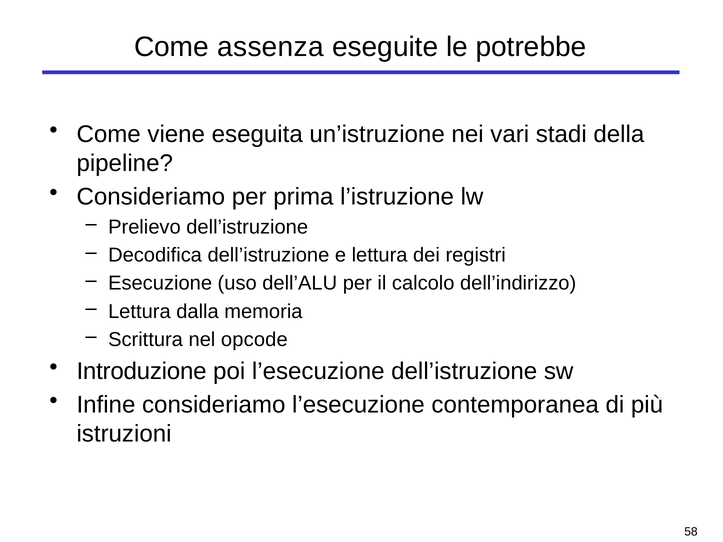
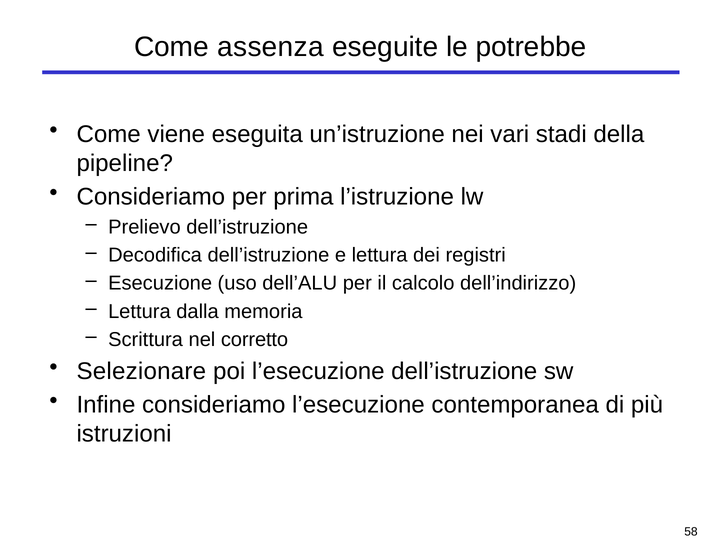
opcode: opcode -> corretto (255, 340)
Introduzione: Introduzione -> Selezionare (141, 371)
